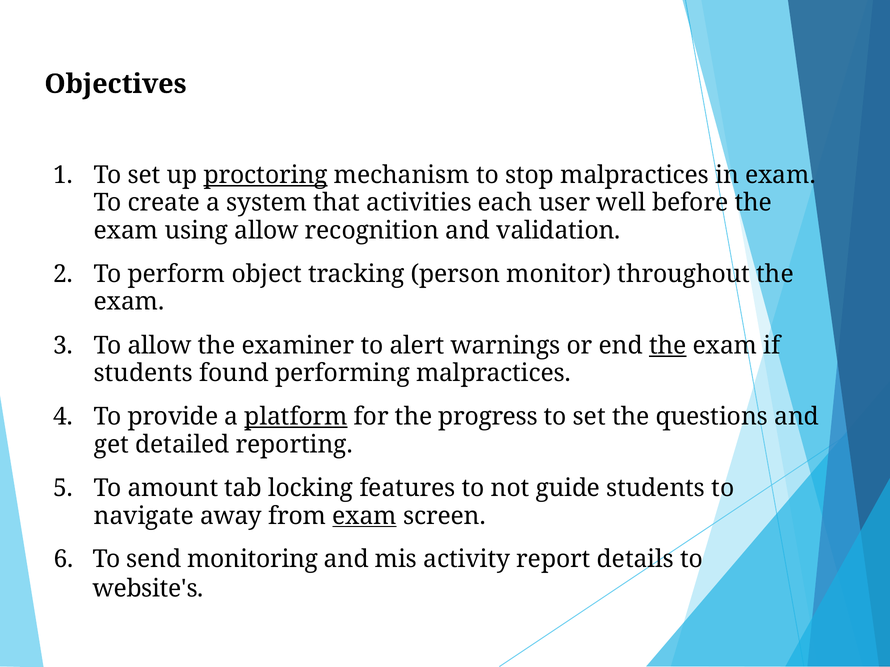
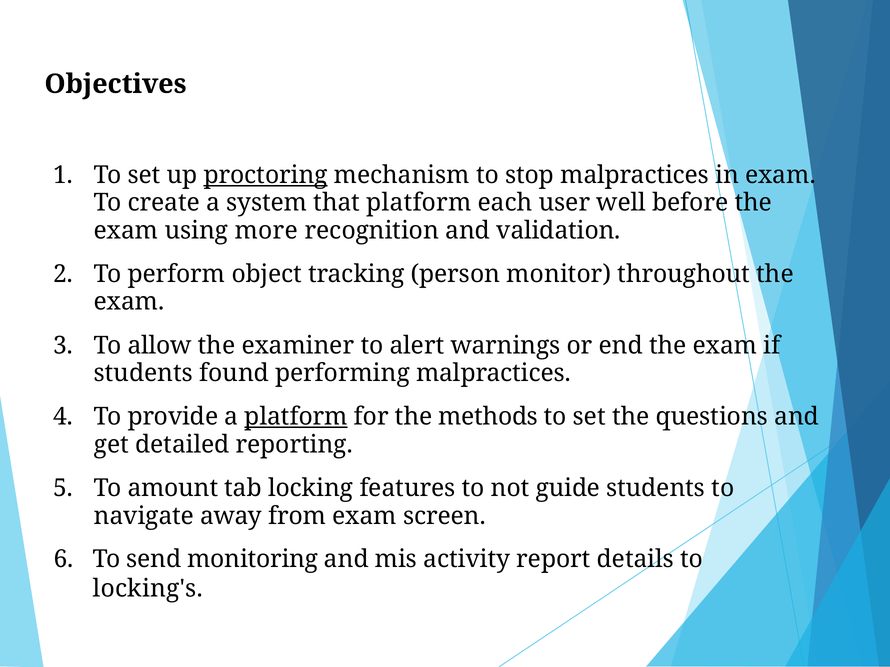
that activities: activities -> platform (419, 203)
using allow: allow -> more (266, 231)
the underline: present -> none (668, 346)
progress: progress -> methods (488, 417)
exam underline: present -> none (365, 516)
website's: website's -> locking's (148, 589)
